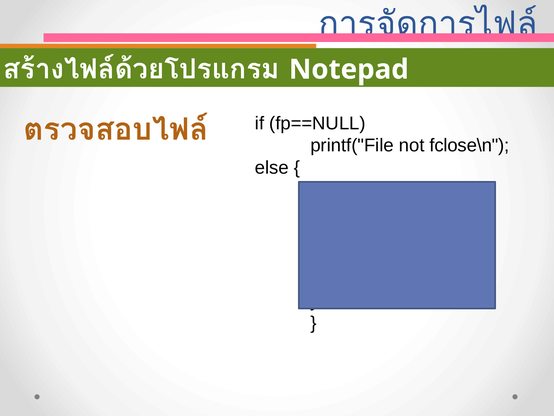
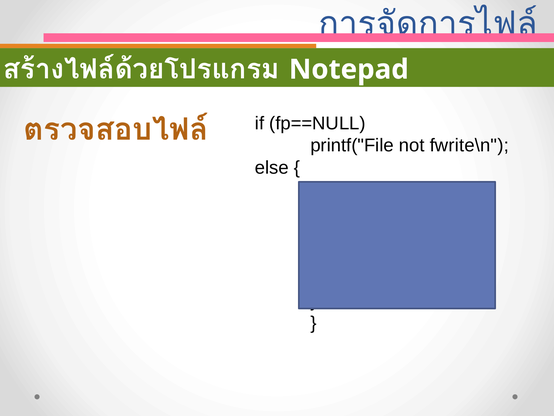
fclose\n: fclose\n -> fwrite\n (469, 145)
